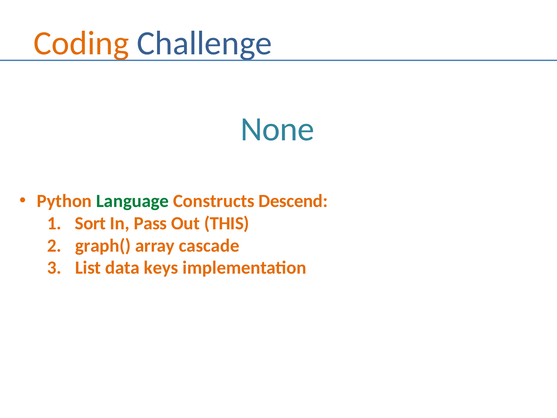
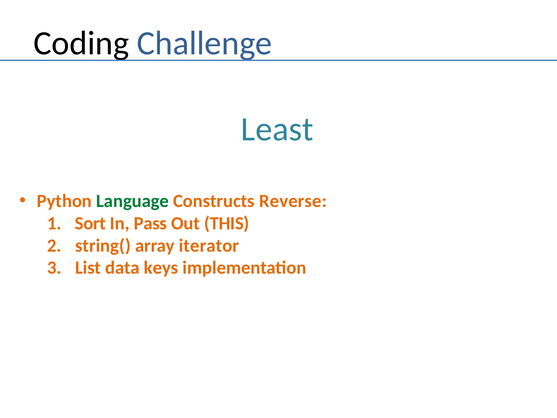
Coding colour: orange -> black (81, 43)
None: None -> Least (277, 129)
Descend: Descend -> Reverse (293, 201)
graph(: graph( -> string( (103, 245)
cascade: cascade -> iterator (209, 245)
